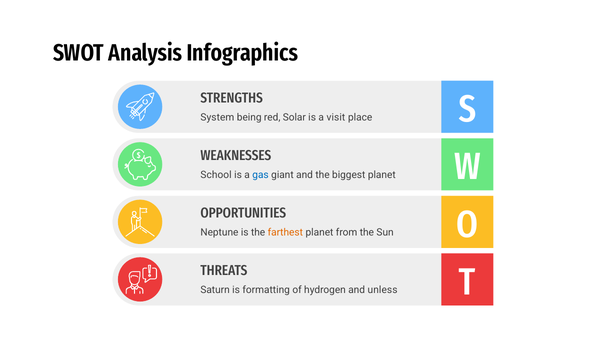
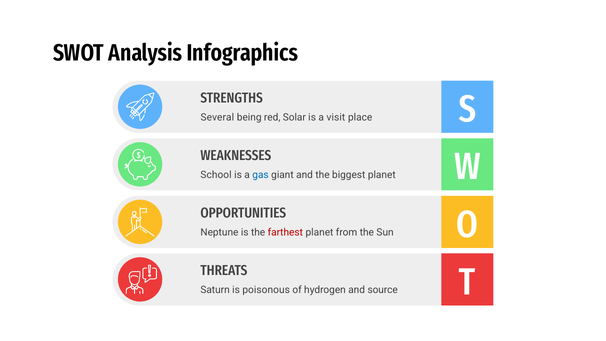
System: System -> Several (217, 117)
farthest colour: orange -> red (285, 232)
formatting: formatting -> poisonous (266, 290)
unless: unless -> source (383, 290)
